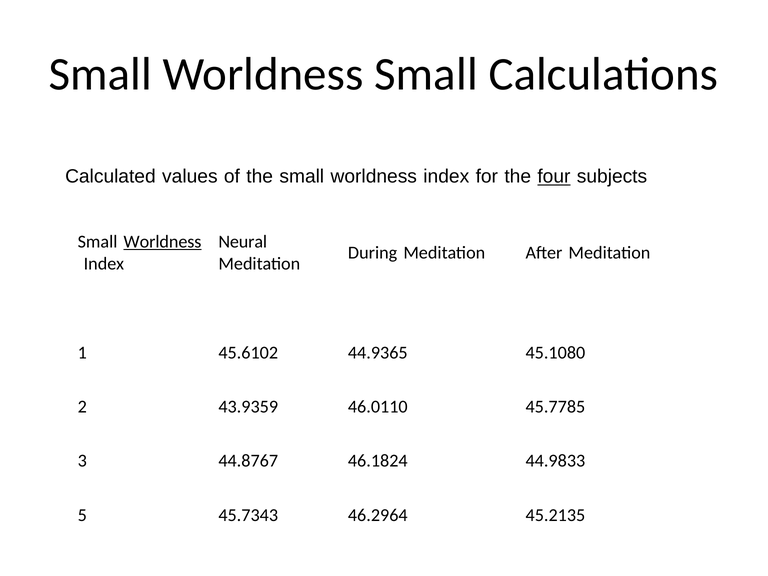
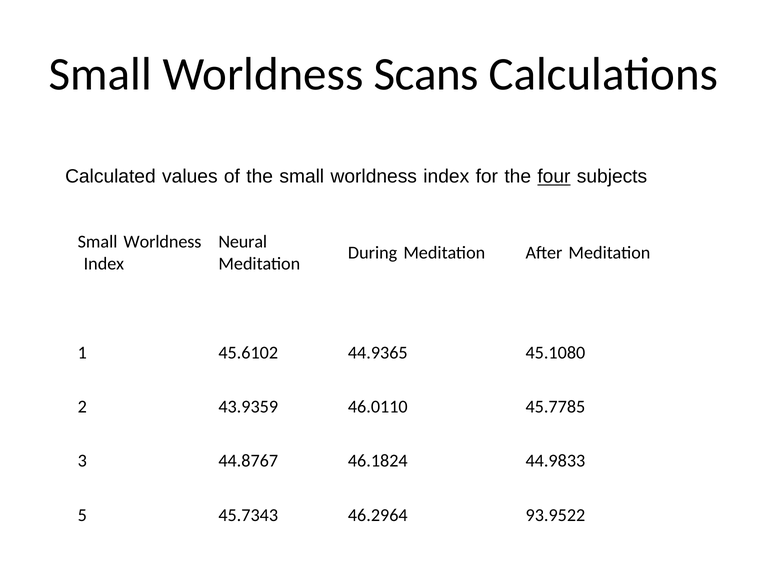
Worldness Small: Small -> Scans (426, 74)
Worldness underline: present -> none (163, 242)
45.2135: 45.2135 -> 93.9522 (555, 515)
